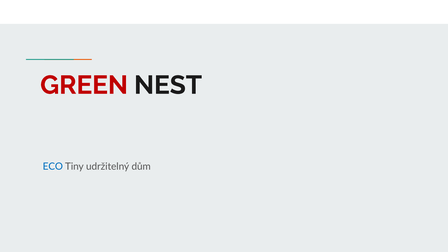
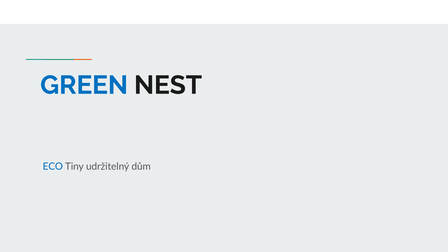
GREEN colour: red -> blue (84, 85)
